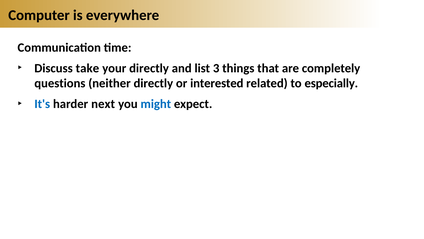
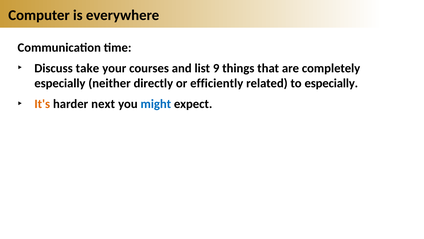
your directly: directly -> courses (149, 68)
3: 3 -> 9 (216, 68)
questions: questions -> especially (60, 83)
interested: interested -> efficiently (217, 83)
It's colour: blue -> orange (42, 104)
